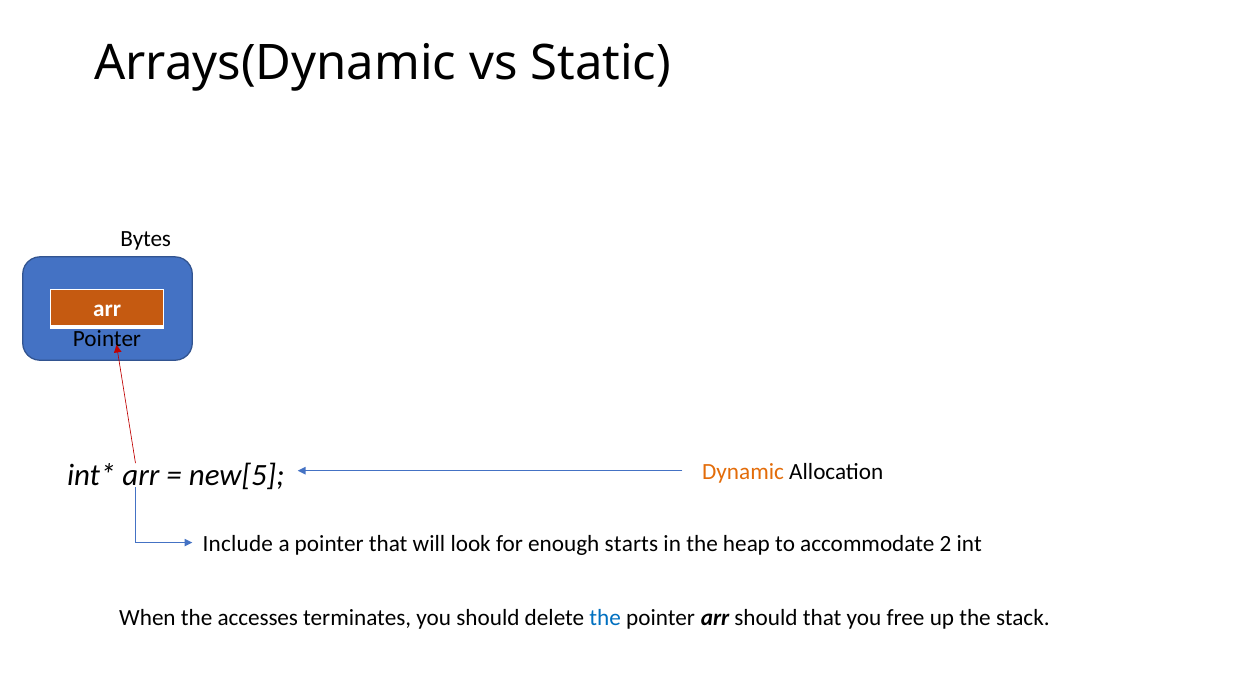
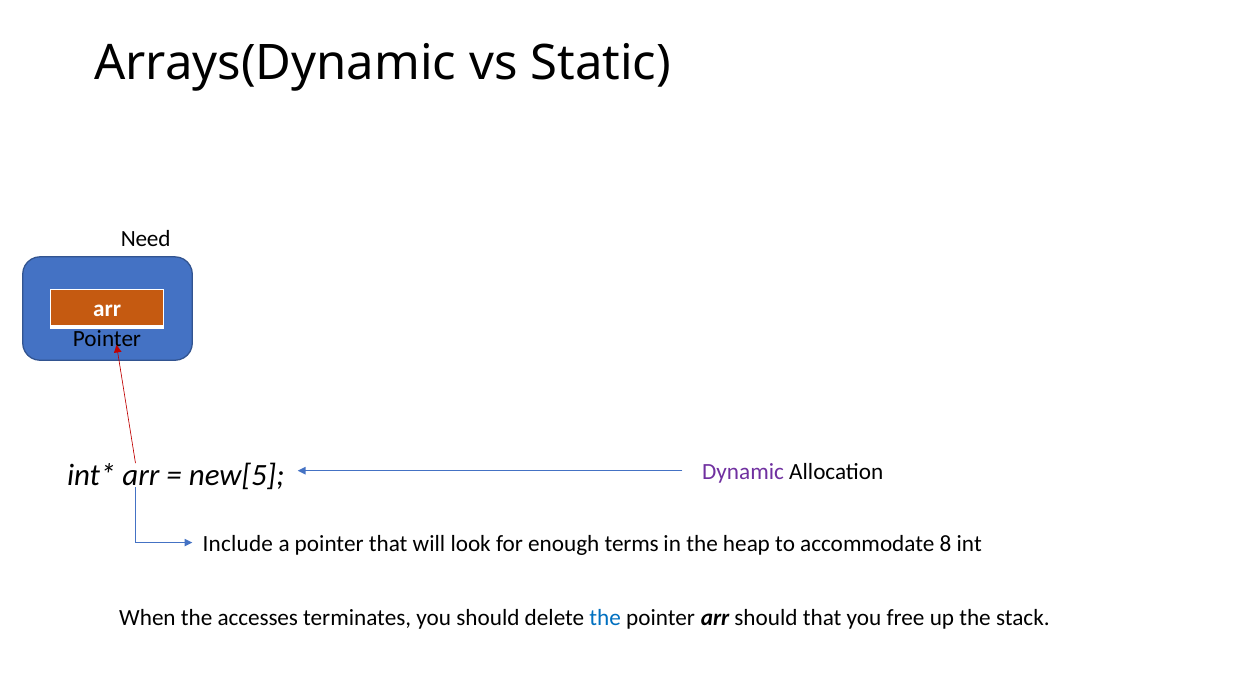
Bytes: Bytes -> Need (146, 239)
Dynamic colour: orange -> purple (743, 472)
starts: starts -> terms (632, 544)
2: 2 -> 8 (946, 544)
